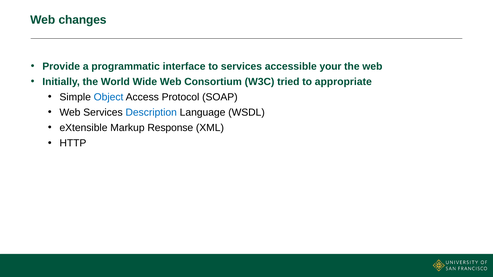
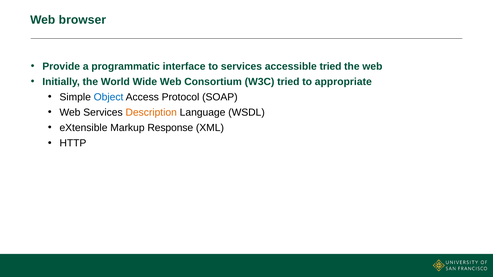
changes: changes -> browser (82, 20)
accessible your: your -> tried (331, 66)
Description colour: blue -> orange (151, 113)
